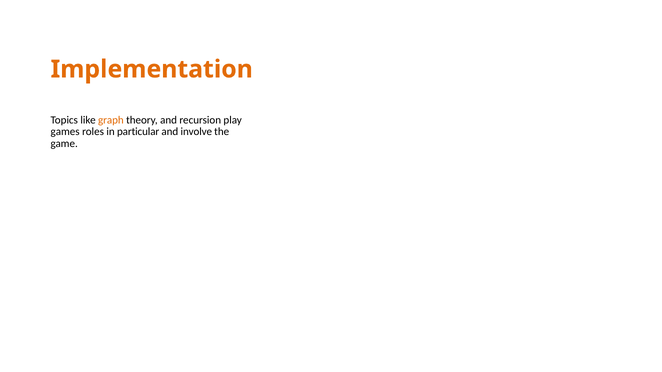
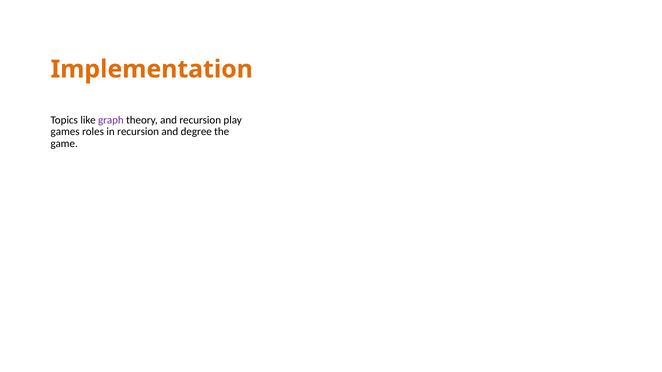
graph colour: orange -> purple (111, 120)
in particular: particular -> recursion (138, 132)
involve: involve -> degree (196, 132)
